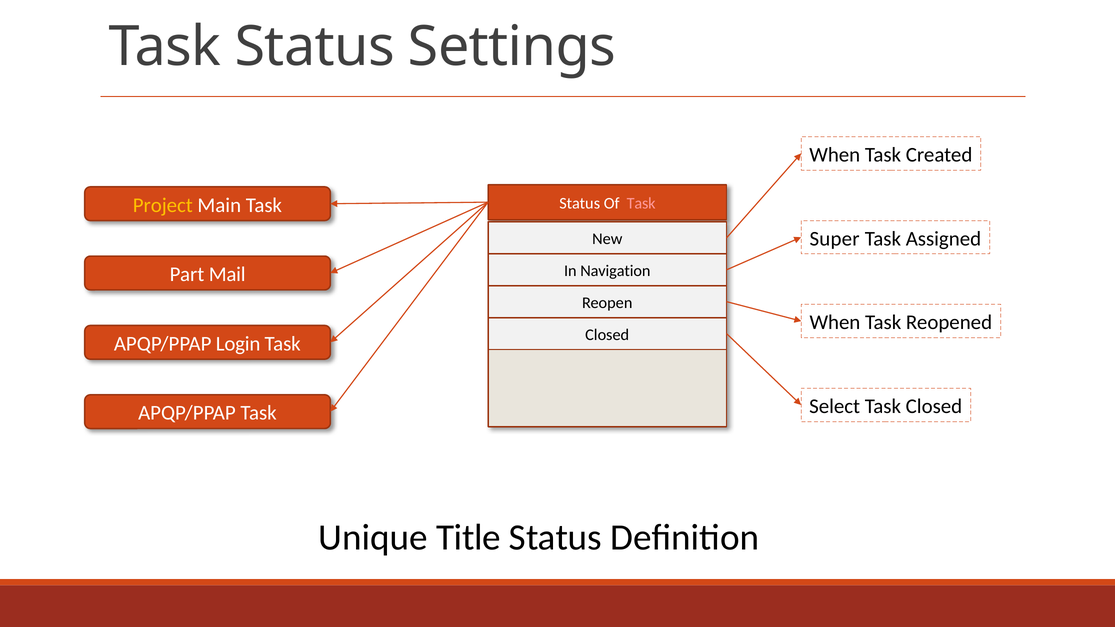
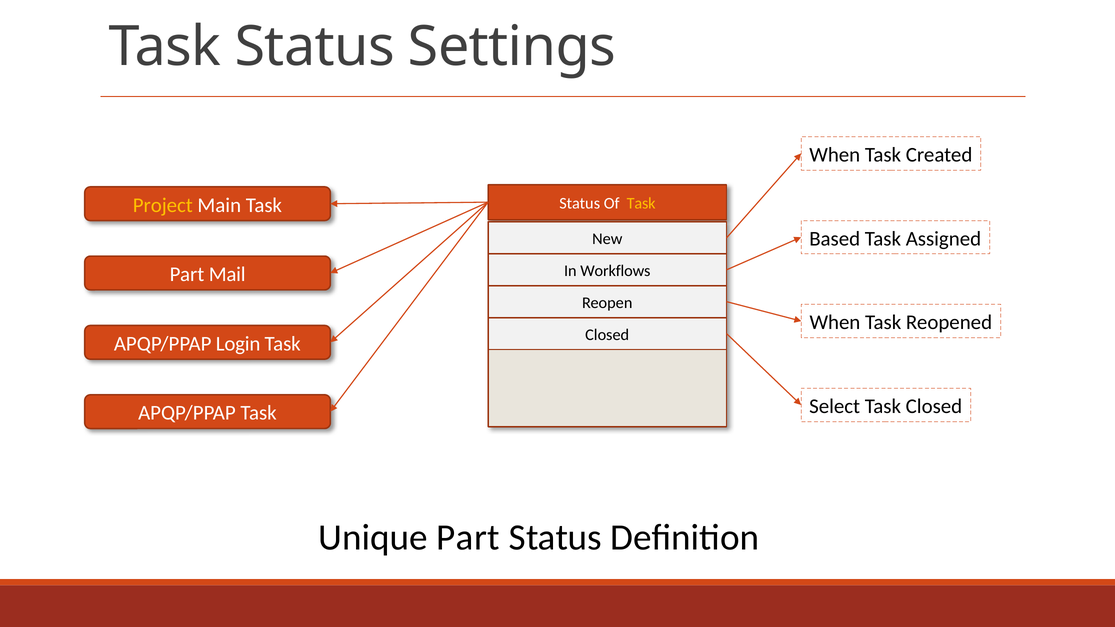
Task colour: pink -> yellow (641, 203)
Super: Super -> Based (835, 239)
Navigation: Navigation -> Workflows (615, 271)
Unique Title: Title -> Part (468, 538)
